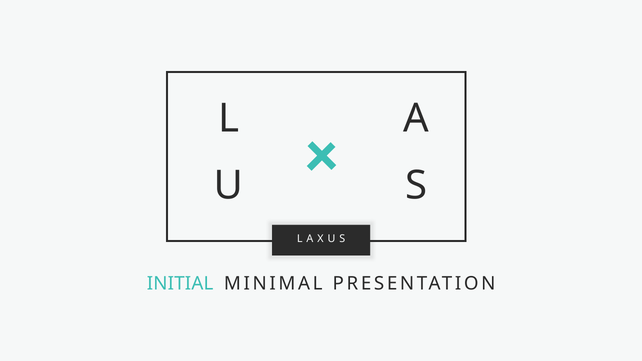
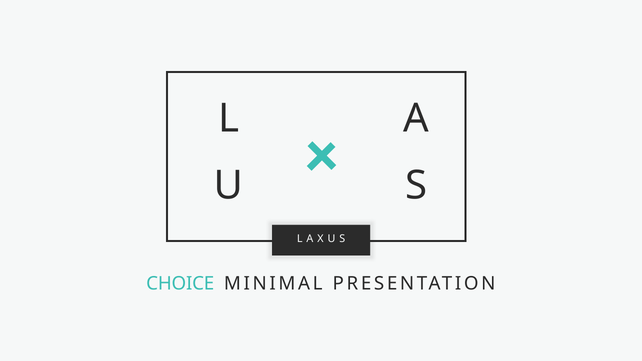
INITIAL: INITIAL -> CHOICE (180, 284)
